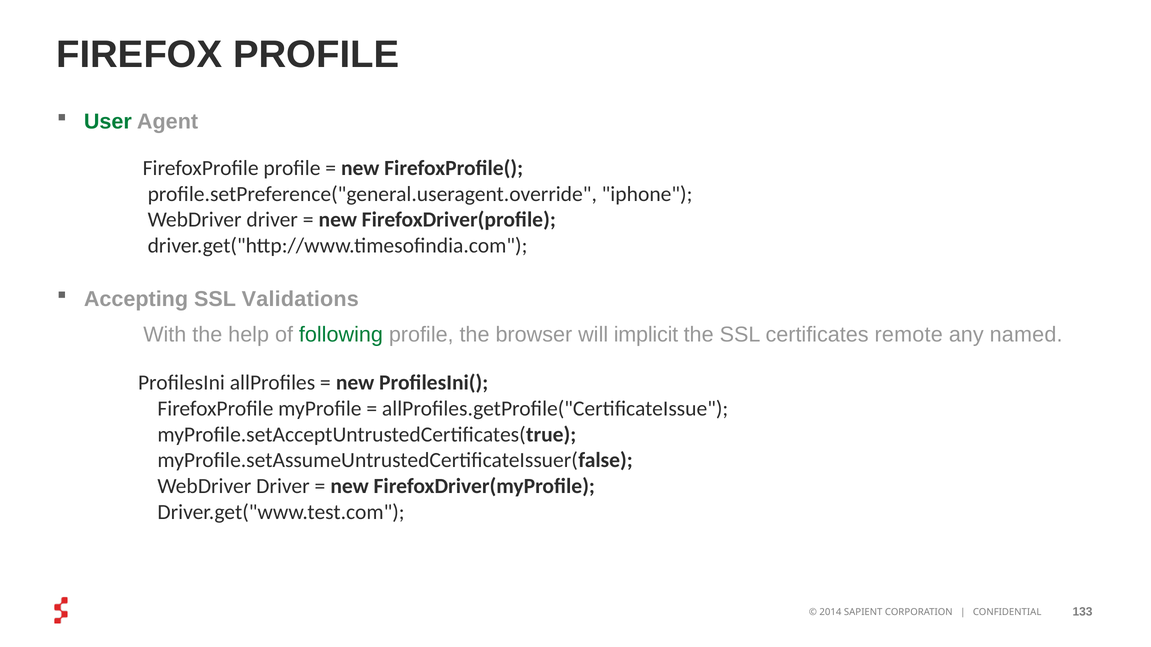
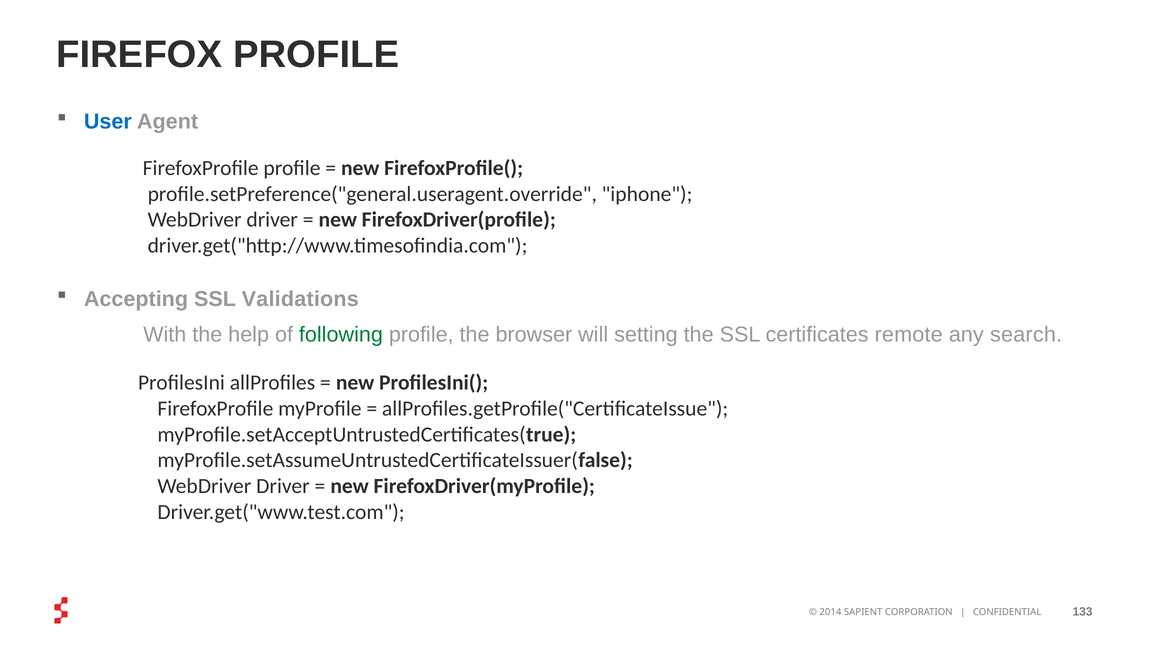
User colour: green -> blue (108, 122)
implicit: implicit -> setting (646, 335)
named: named -> search (1026, 335)
